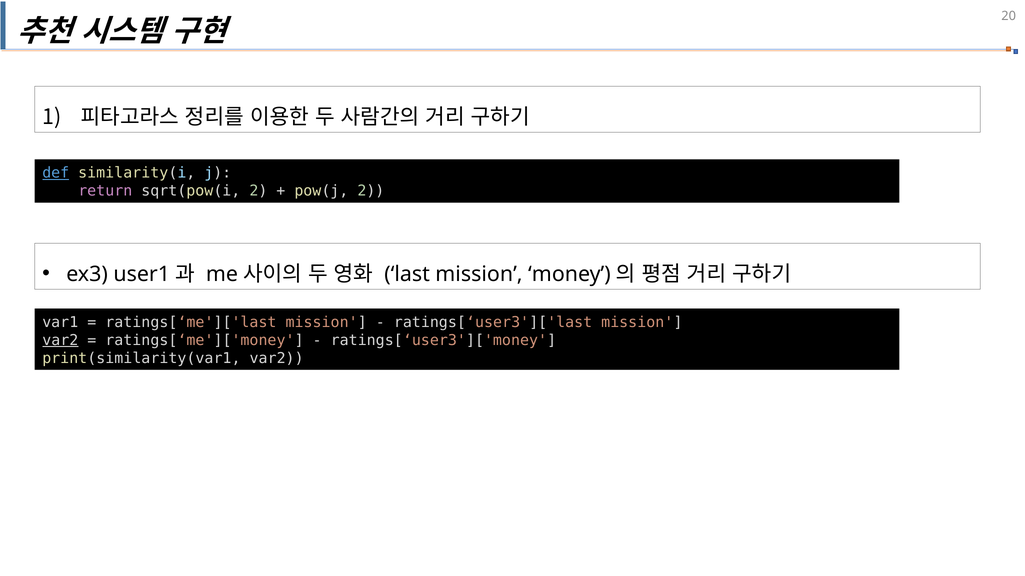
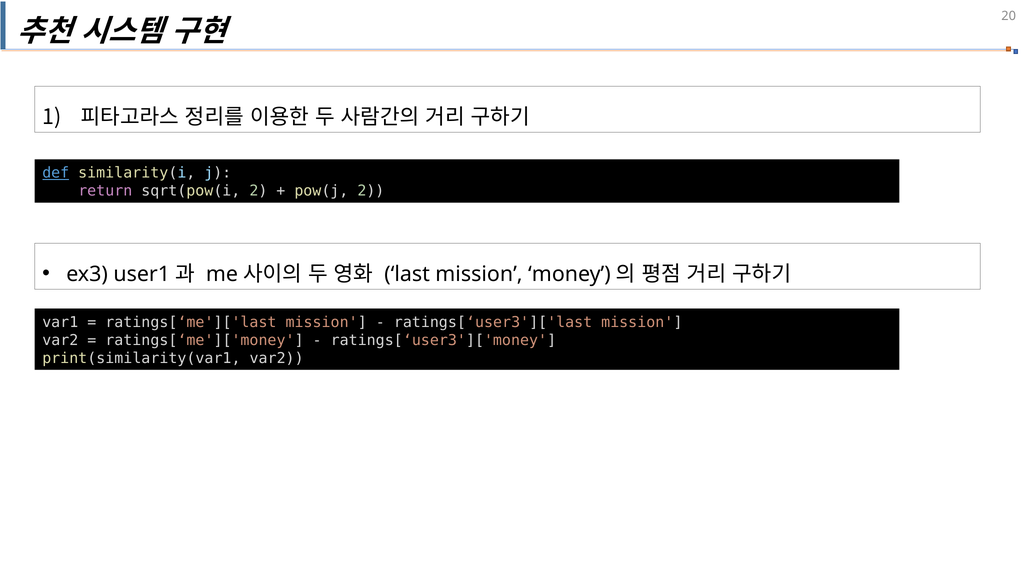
var2 underline: present -> none (60, 341)
